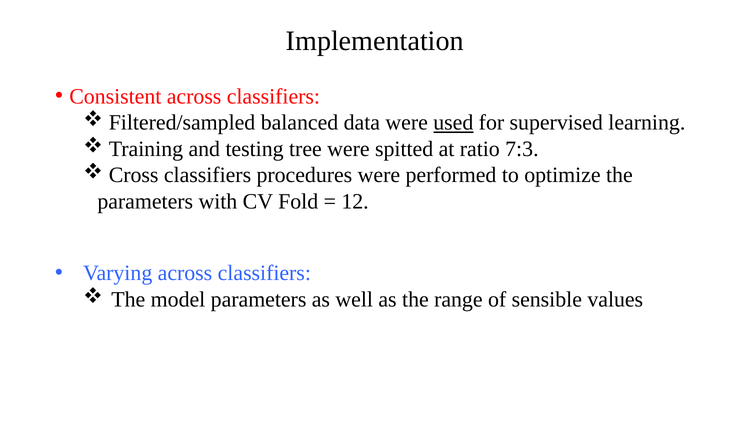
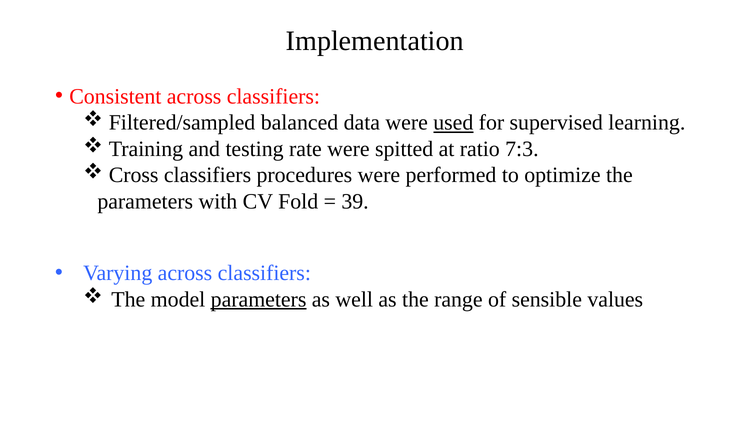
tree: tree -> rate (305, 149)
12: 12 -> 39 (355, 201)
parameters underline: none -> present (259, 299)
